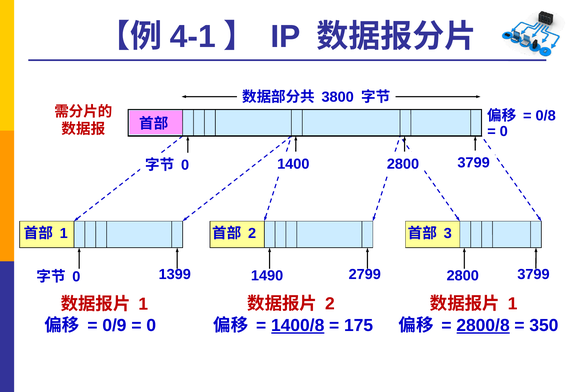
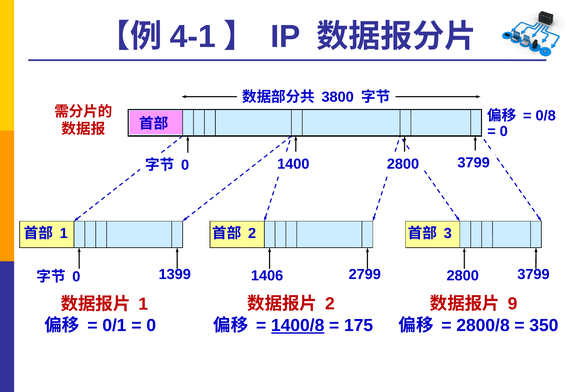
1490: 1490 -> 1406 (267, 276)
1: 1 -> 9 (513, 304)
0/9: 0/9 -> 0/1 (114, 325)
2800/8 underline: present -> none (483, 325)
